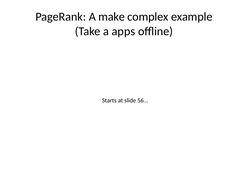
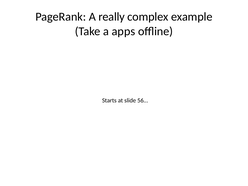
make: make -> really (112, 17)
